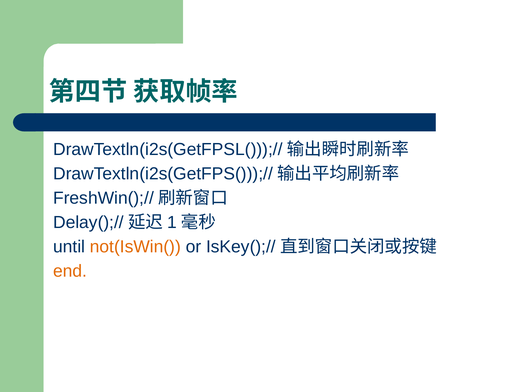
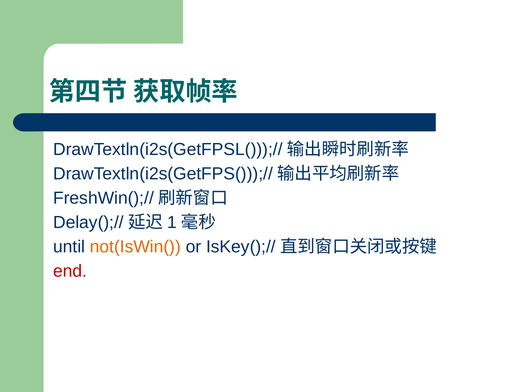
end colour: orange -> red (70, 271)
